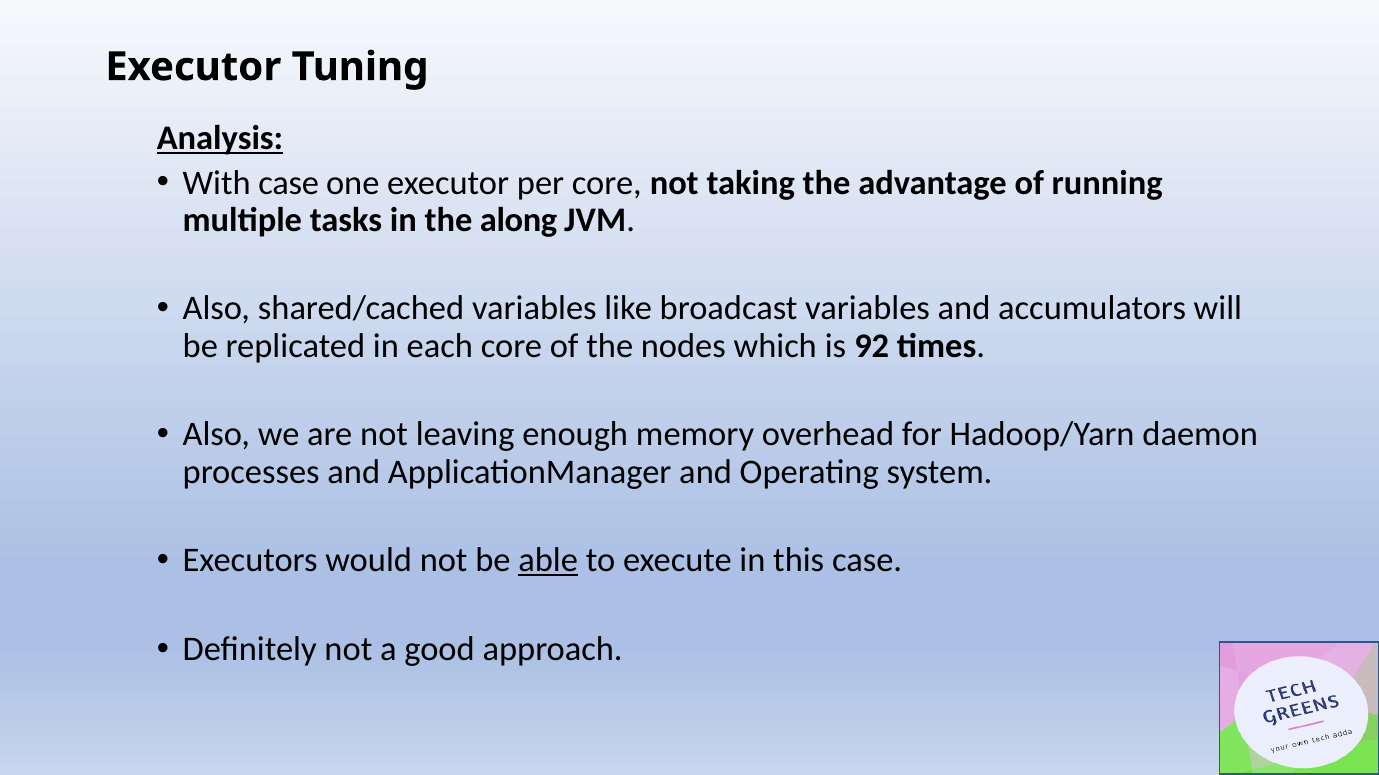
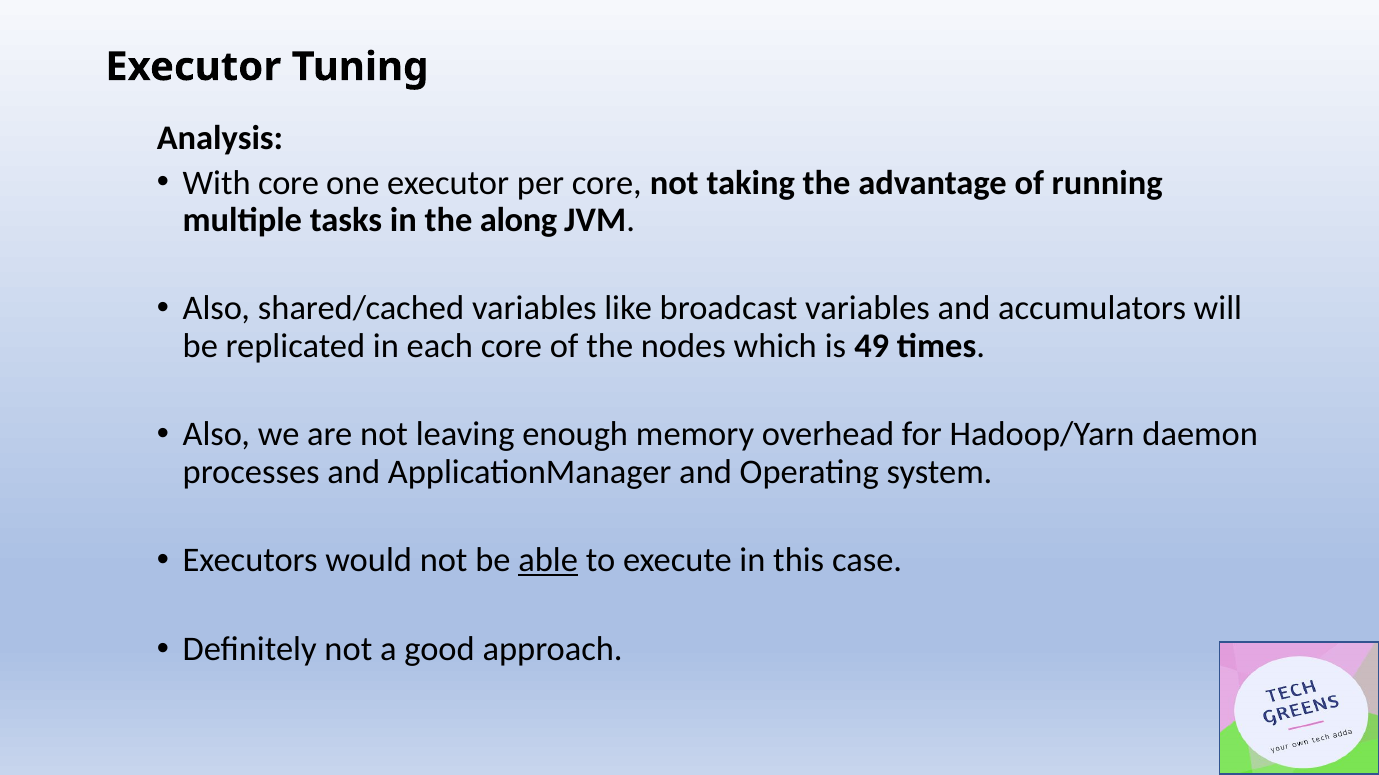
Analysis underline: present -> none (220, 139)
With case: case -> core (289, 183)
92: 92 -> 49 (872, 346)
